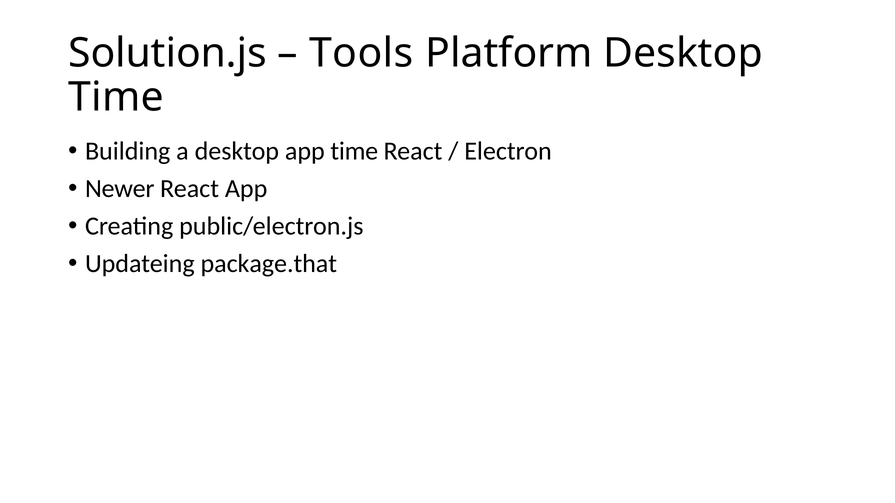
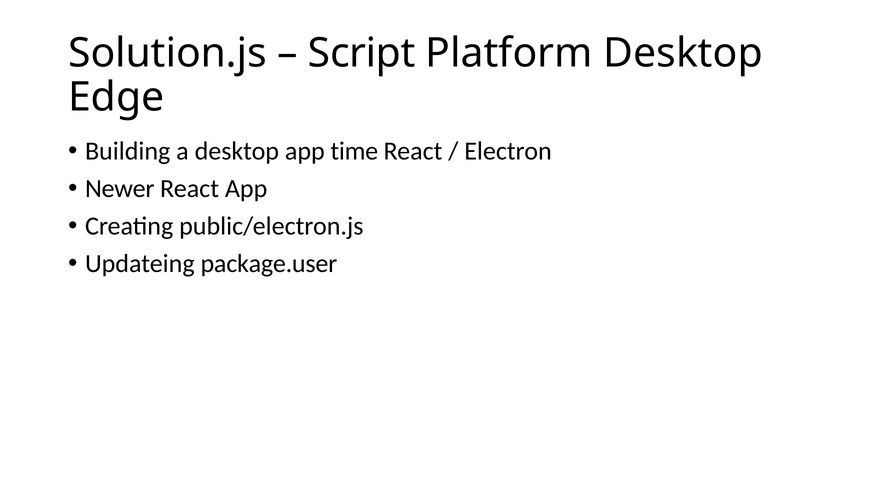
Tools: Tools -> Script (362, 53)
Time: Time -> Edge (116, 97)
package.that: package.that -> package.user (269, 264)
